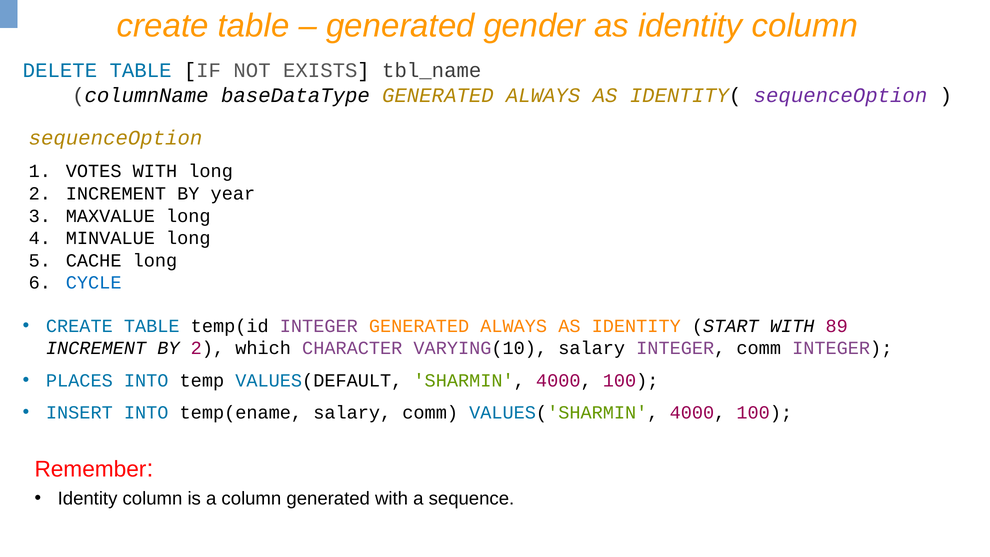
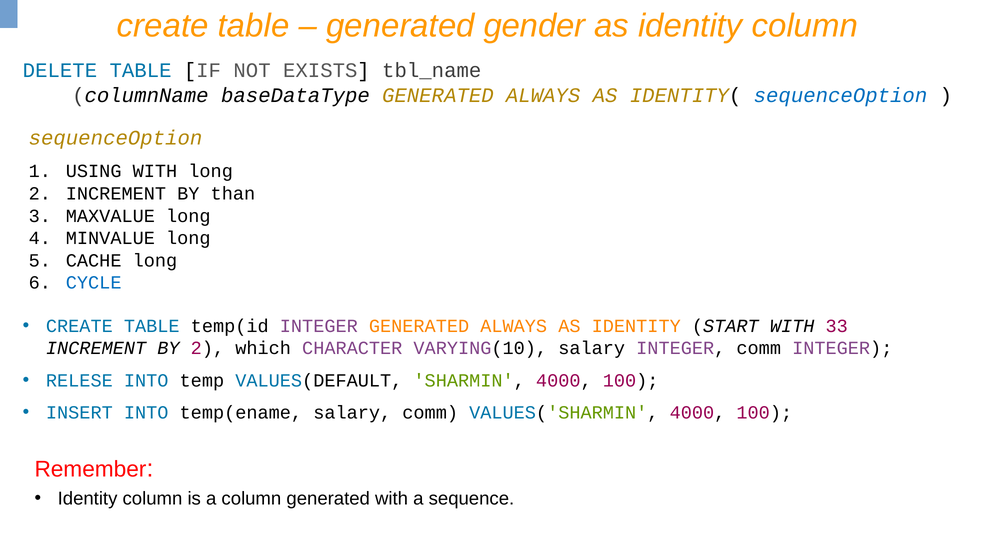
sequenceOption colour: purple -> blue (840, 95)
VOTES: VOTES -> USING (94, 171)
year: year -> than (233, 194)
89: 89 -> 33 (837, 326)
PLACES: PLACES -> RELESE (79, 380)
